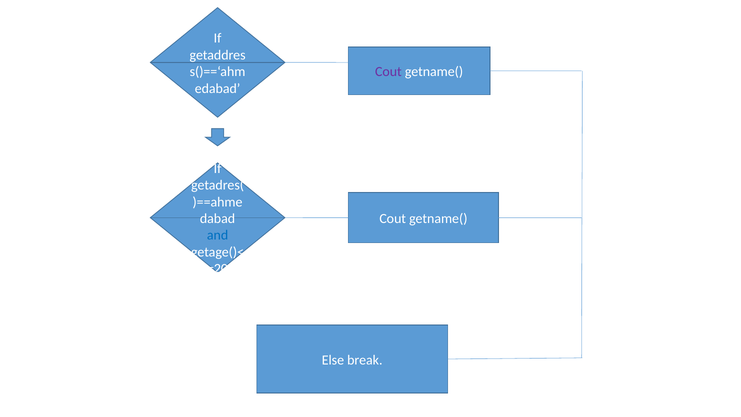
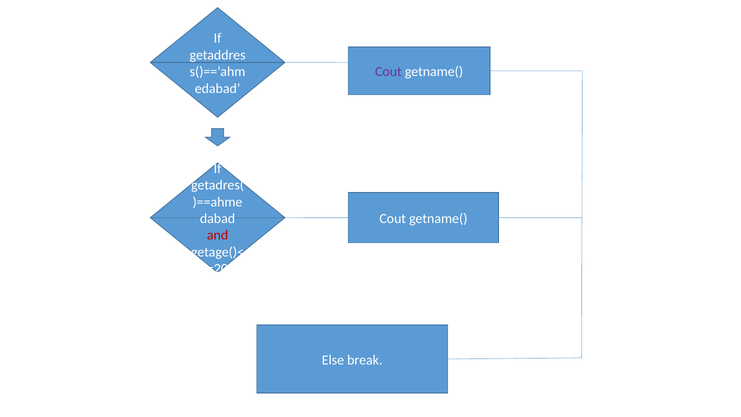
and colour: blue -> red (218, 235)
